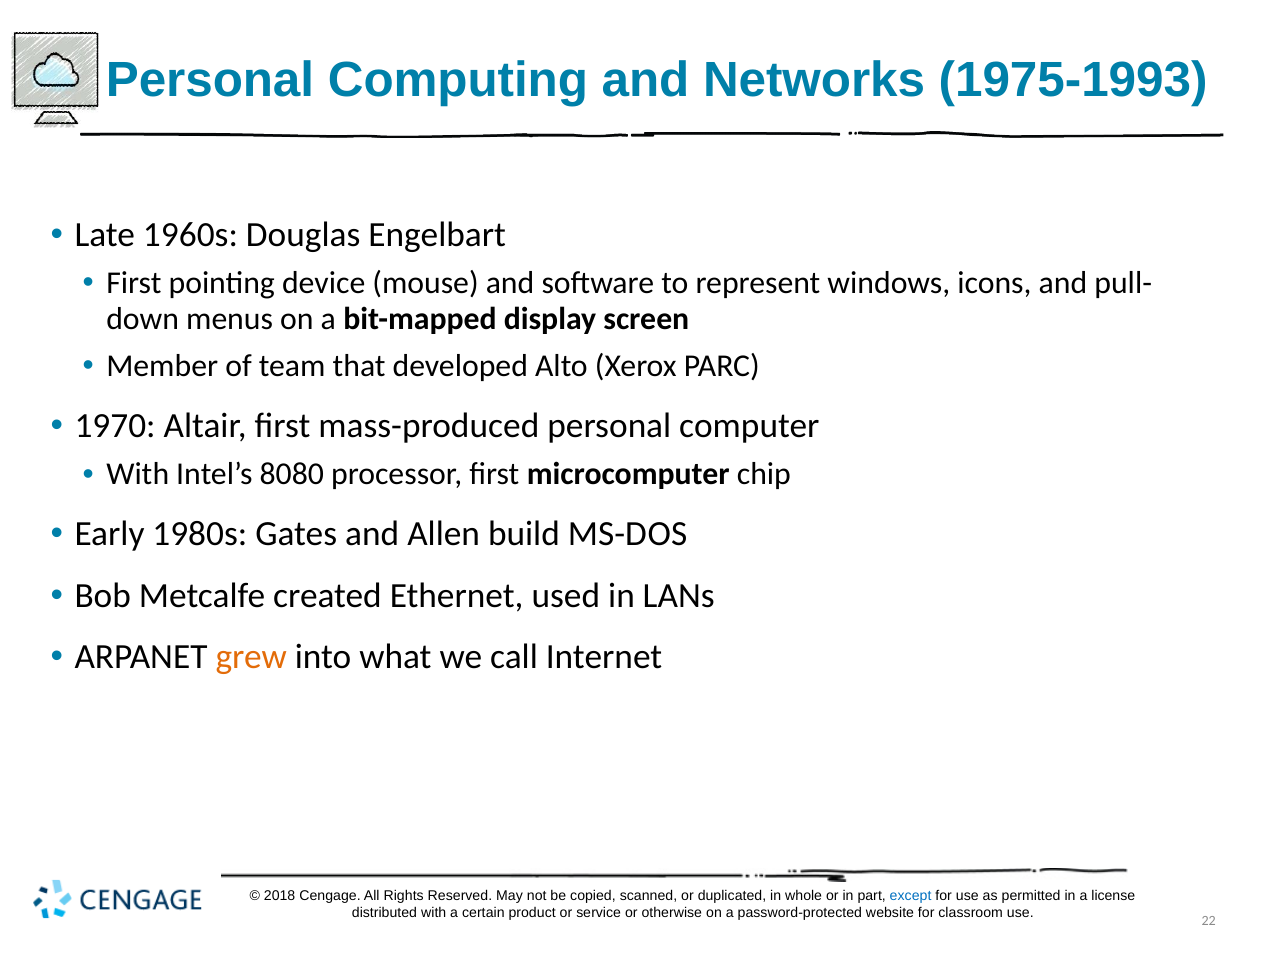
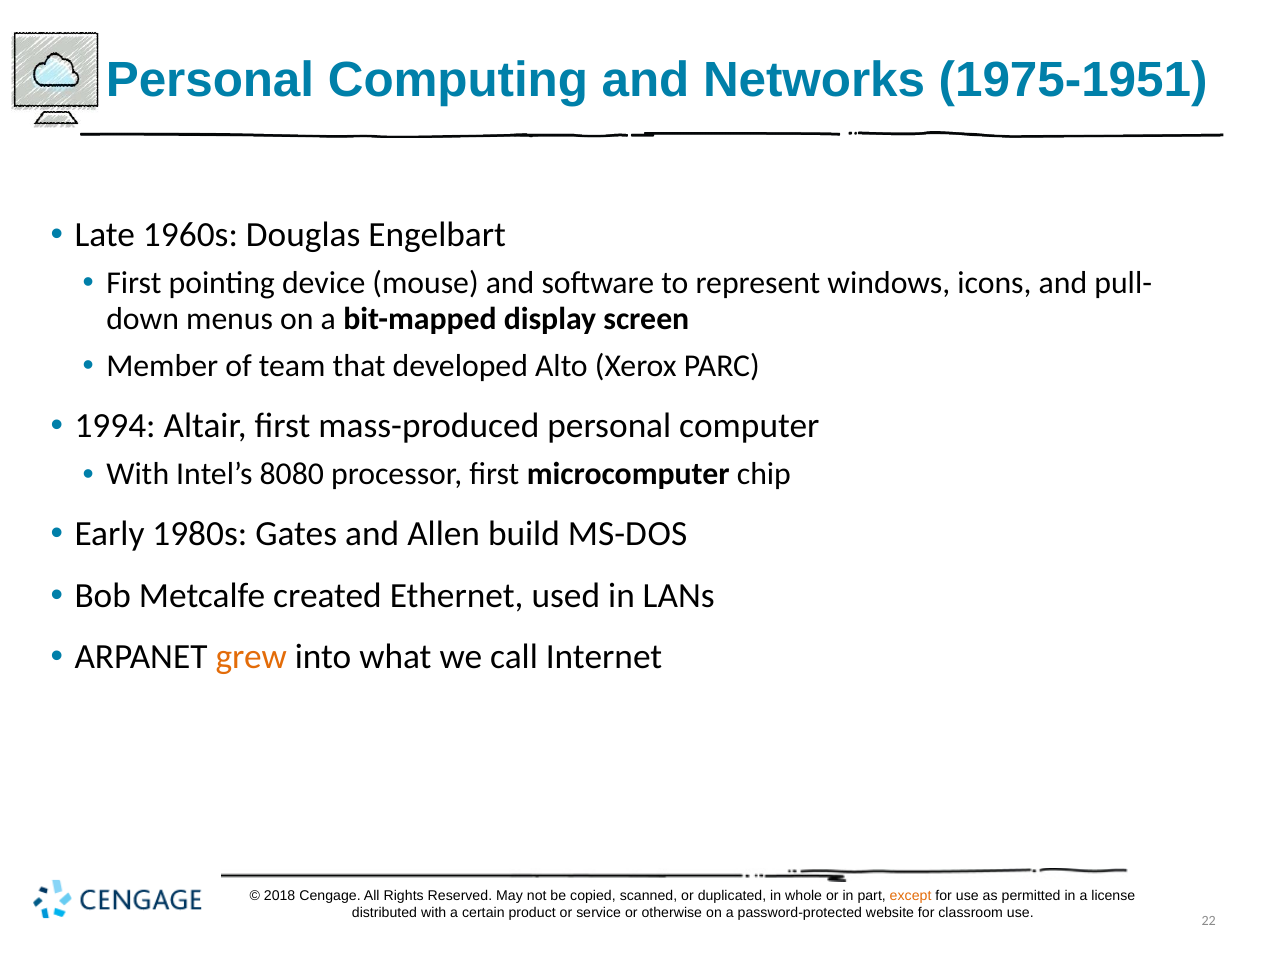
1975-1993: 1975-1993 -> 1975-1951 (1073, 80)
1970: 1970 -> 1994 (115, 426)
except colour: blue -> orange (911, 897)
